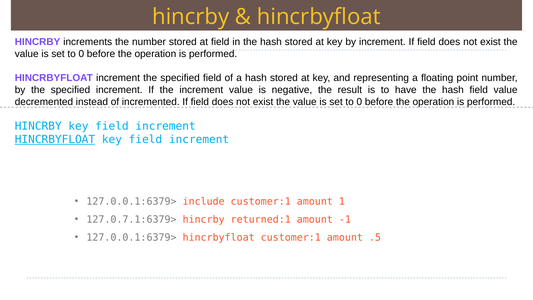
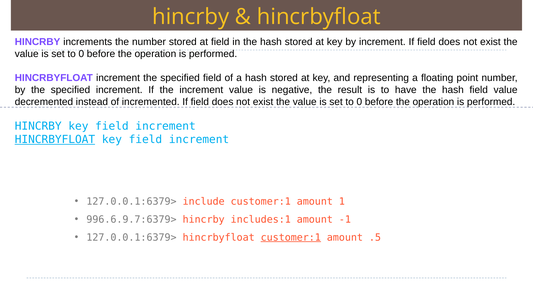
127.0.7.1:6379>: 127.0.7.1:6379> -> 996.6.9.7:6379> (131, 219)
returned:1: returned:1 -> includes:1 (261, 219)
customer:1 underline: none -> present (291, 237)
